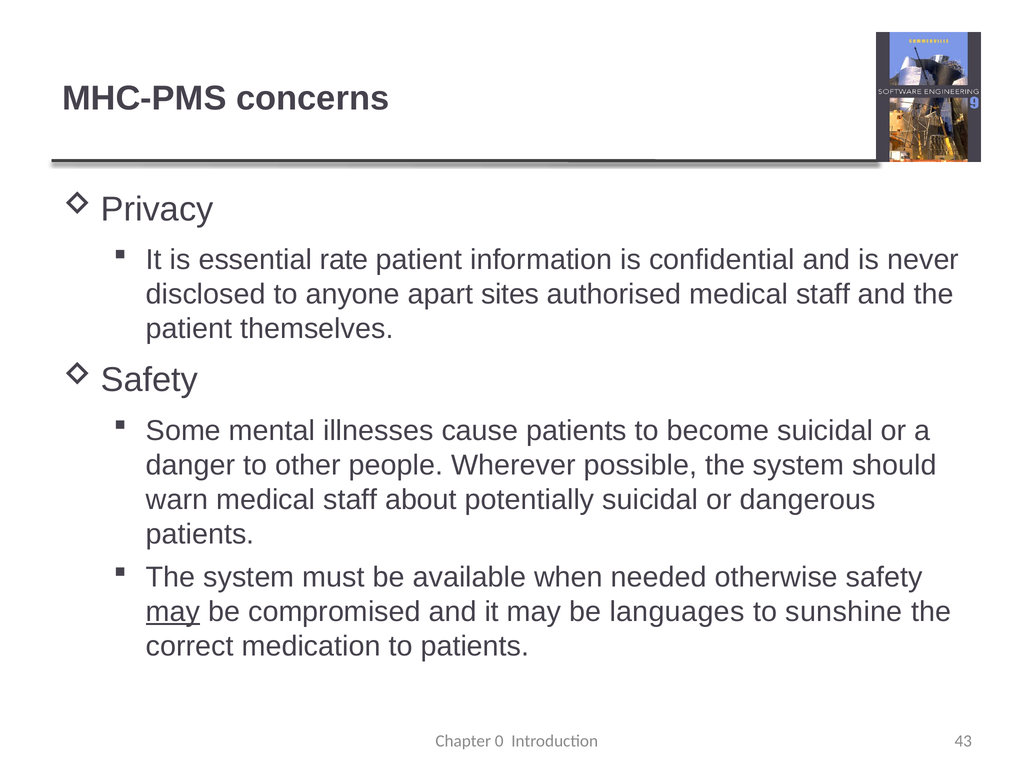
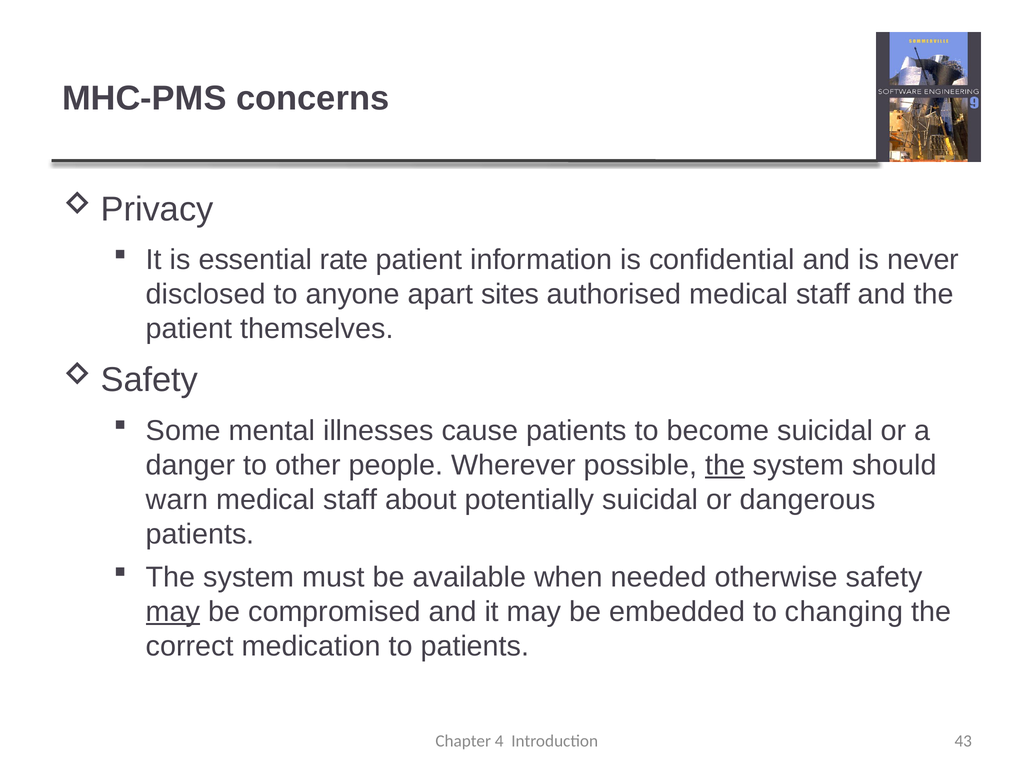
the underline: none -> present (725, 465)
languages: languages -> embedded (677, 611)
sunshine: sunshine -> changing (844, 611)
0: 0 -> 4 (499, 741)
